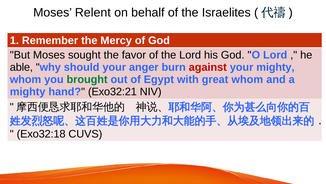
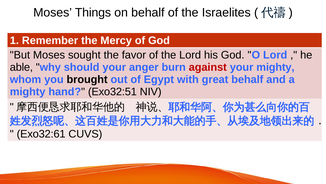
Relent: Relent -> Things (93, 13)
brought colour: green -> black (87, 79)
great whom: whom -> behalf (247, 79)
Exo32:21: Exo32:21 -> Exo32:51 (112, 91)
Exo32:18: Exo32:18 -> Exo32:61 (41, 133)
